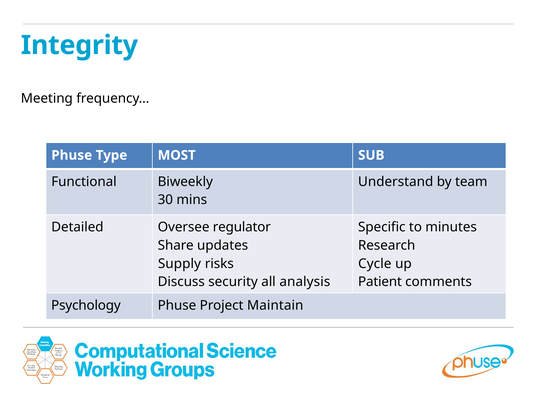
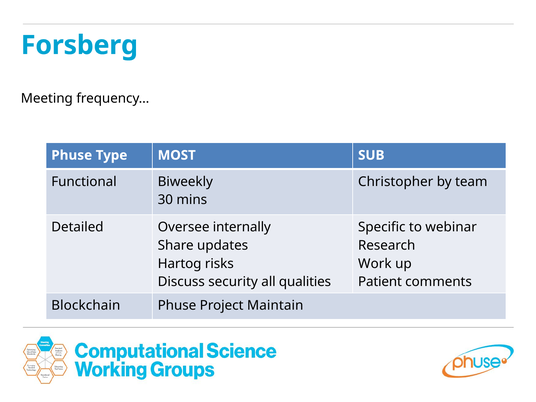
Integrity: Integrity -> Forsberg (79, 45)
Understand: Understand -> Christopher (396, 182)
regulator: regulator -> internally (242, 227)
minutes: minutes -> webinar (451, 227)
Supply: Supply -> Hartog (180, 264)
Cycle: Cycle -> Work (375, 264)
analysis: analysis -> qualities (305, 282)
Psychology: Psychology -> Blockchain (86, 305)
